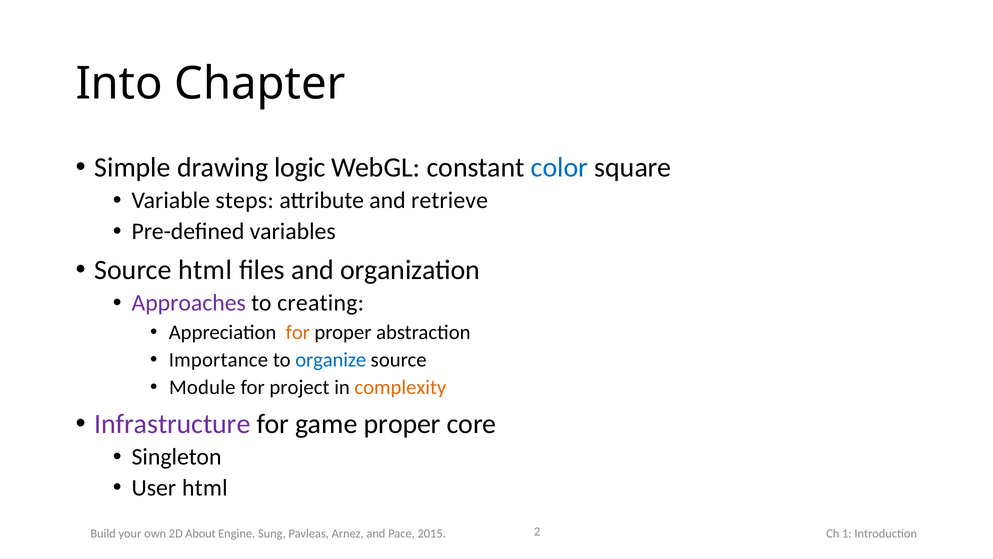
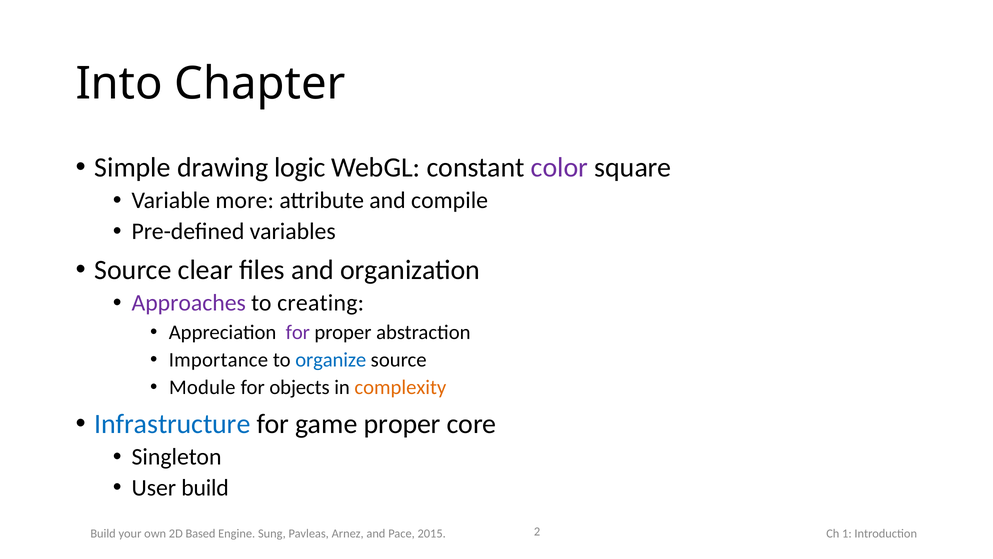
color colour: blue -> purple (559, 167)
steps: steps -> more (245, 200)
retrieve: retrieve -> compile (450, 200)
Source html: html -> clear (205, 270)
for colour: orange -> purple (298, 332)
project: project -> objects (300, 387)
Infrastructure colour: purple -> blue (172, 423)
User html: html -> build (205, 487)
About: About -> Based (201, 533)
